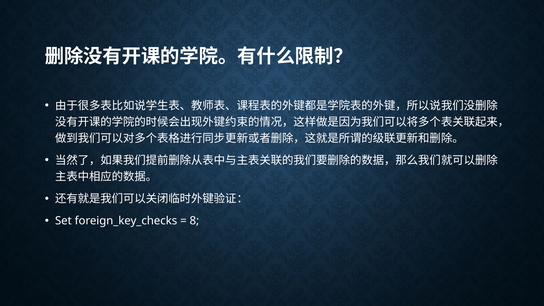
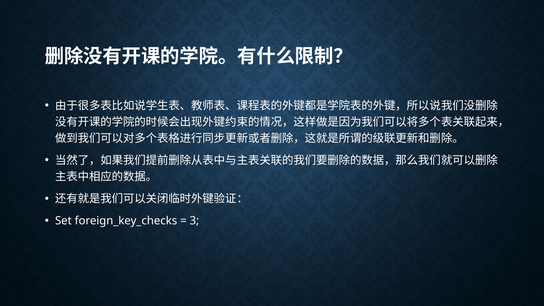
8: 8 -> 3 (194, 221)
